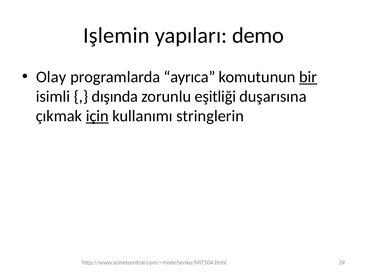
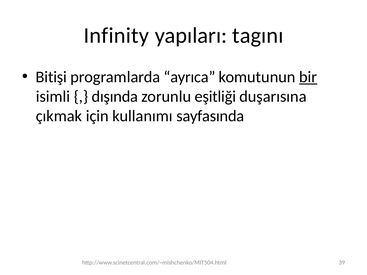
Işlemin: Işlemin -> Infinity (116, 36)
demo: demo -> tagını (258, 36)
Olay: Olay -> Bitişi (51, 77)
için underline: present -> none (97, 116)
stringlerin: stringlerin -> sayfasında (210, 116)
